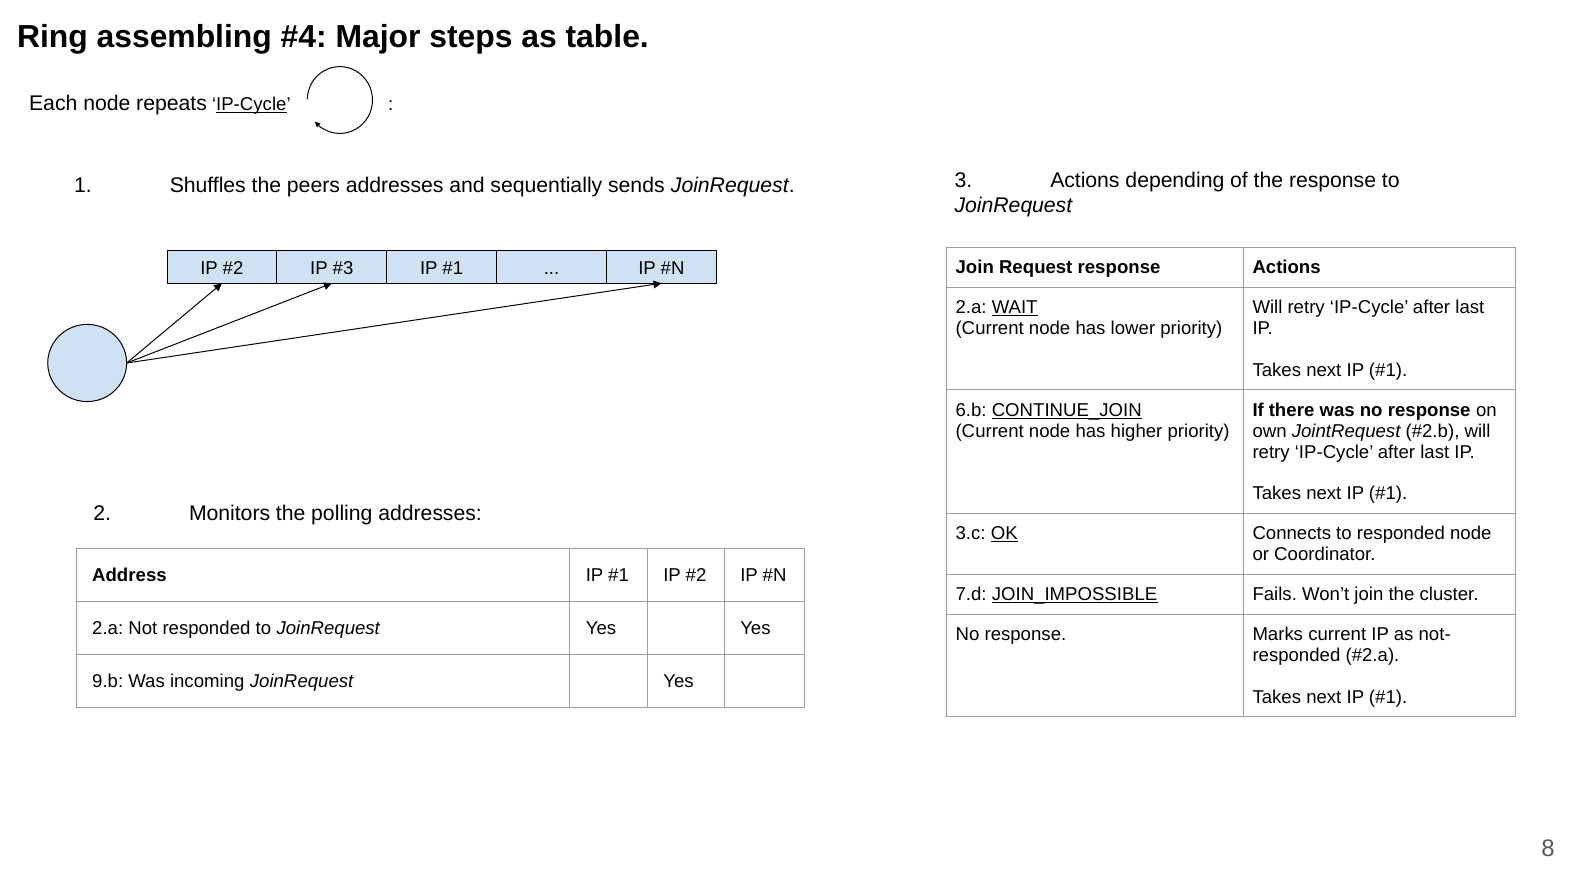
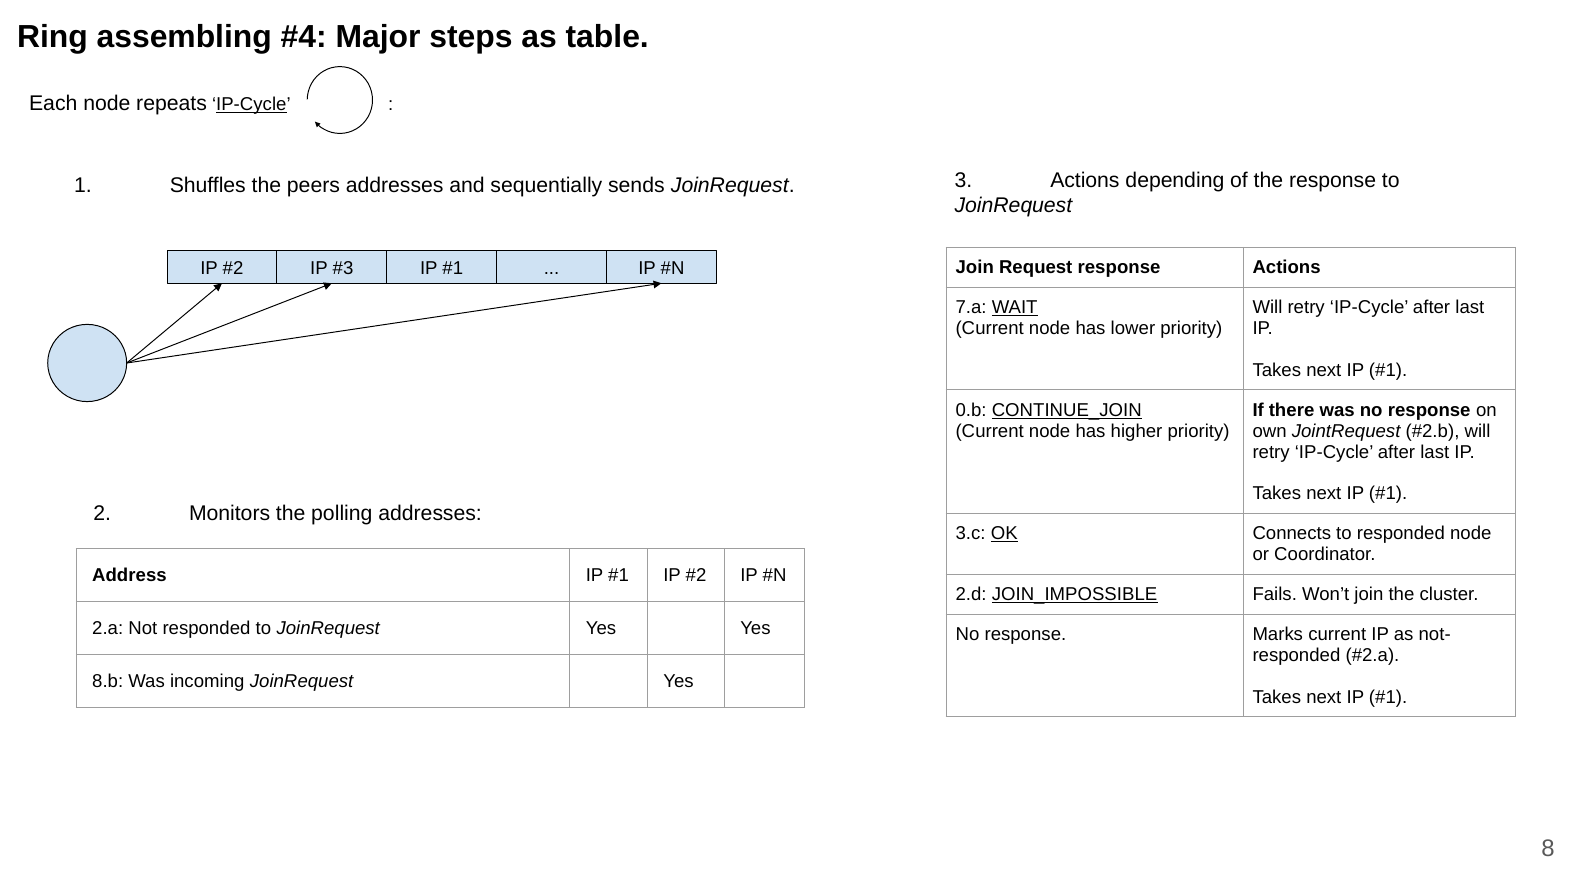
2.a: 2.a -> 7.a (971, 308)
6.b: 6.b -> 0.b (971, 410)
7.d: 7.d -> 2.d (971, 595)
9.b: 9.b -> 8.b (108, 681)
